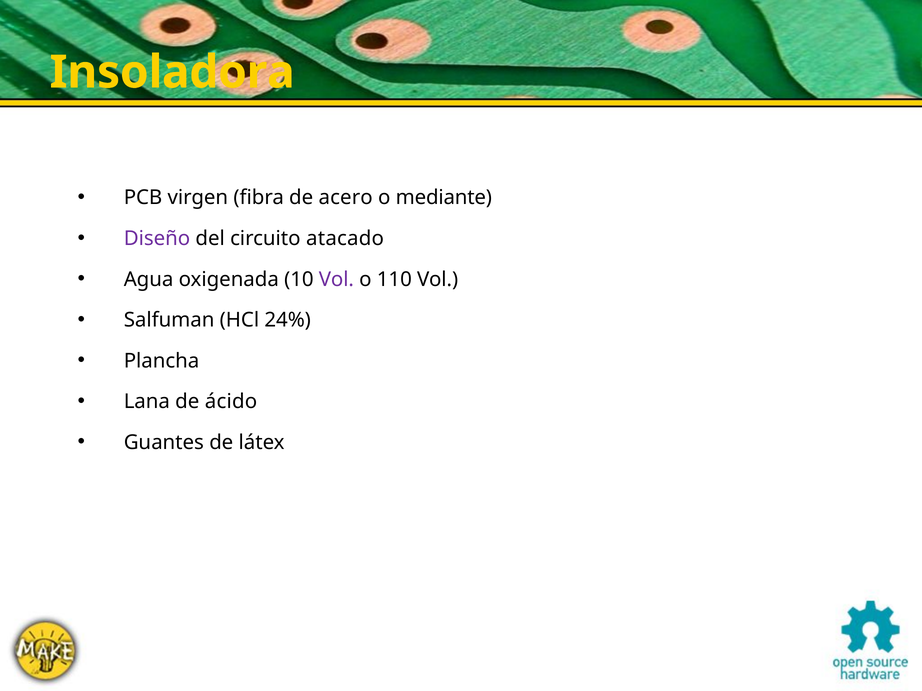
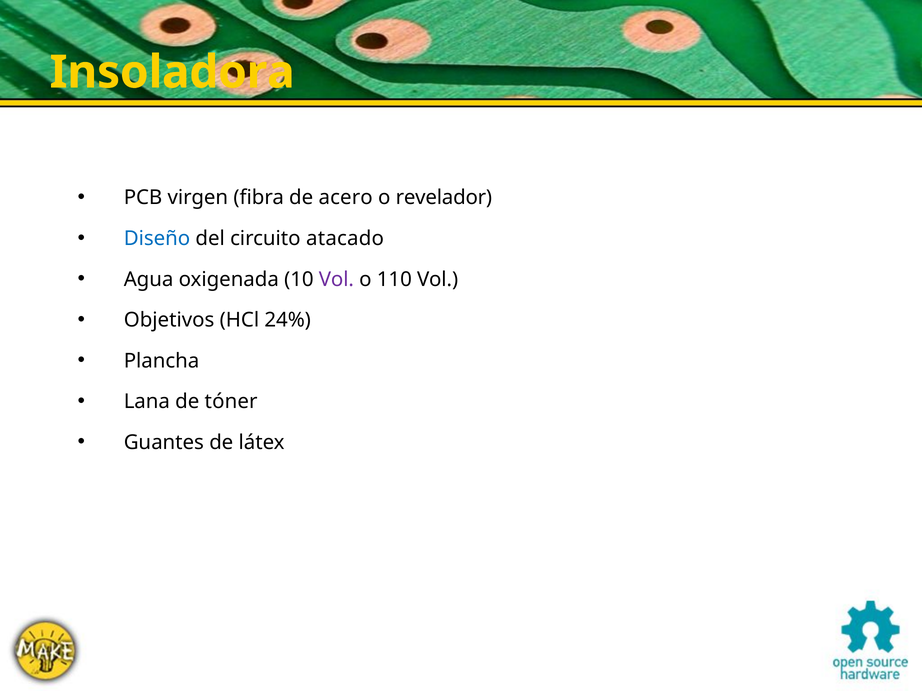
mediante: mediante -> revelador (444, 198)
Diseño colour: purple -> blue (157, 239)
Salfuman: Salfuman -> Objetivos (169, 320)
ácido: ácido -> tóner (231, 402)
